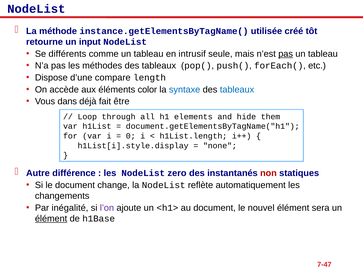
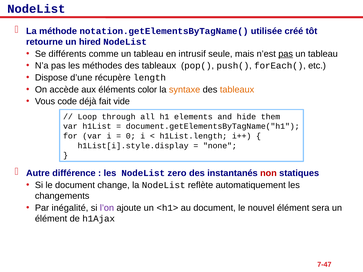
instance.getElementsByTagName(: instance.getElementsByTagName( -> notation.getElementsByTagName( (164, 31)
input: input -> hired (90, 42)
compare: compare -> récupère (113, 78)
syntaxe colour: blue -> orange (185, 90)
tableaux colour: blue -> orange (237, 90)
dans: dans -> code (67, 102)
être: être -> vide (122, 102)
élément underline: present -> none (51, 219)
h1Base: h1Base -> h1Ajax (99, 219)
